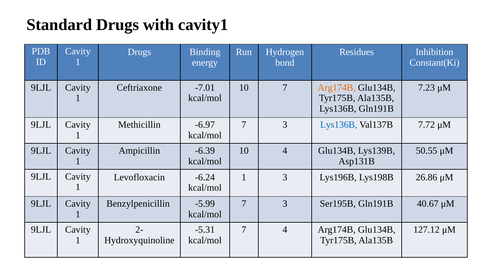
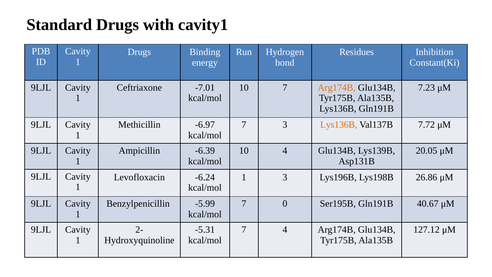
Lys136B colour: blue -> orange (339, 125)
50.55: 50.55 -> 20.05 (427, 150)
3: 3 -> 0 (285, 204)
